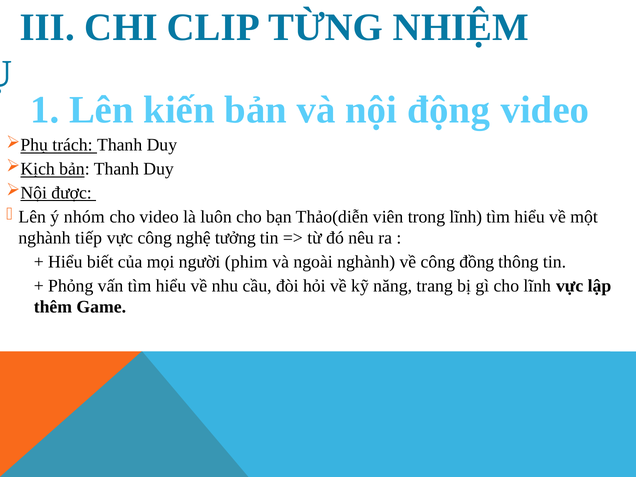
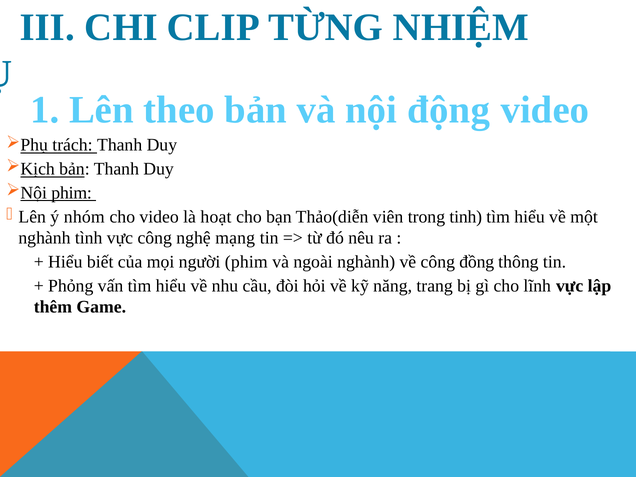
kiến: kiến -> theo (179, 110)
được: được -> phim (72, 193)
luôn: luôn -> hoạt (216, 217)
trong lĩnh: lĩnh -> tinh (466, 217)
tiếp: tiếp -> tình (89, 238)
tưởng: tưởng -> mạng (235, 238)
